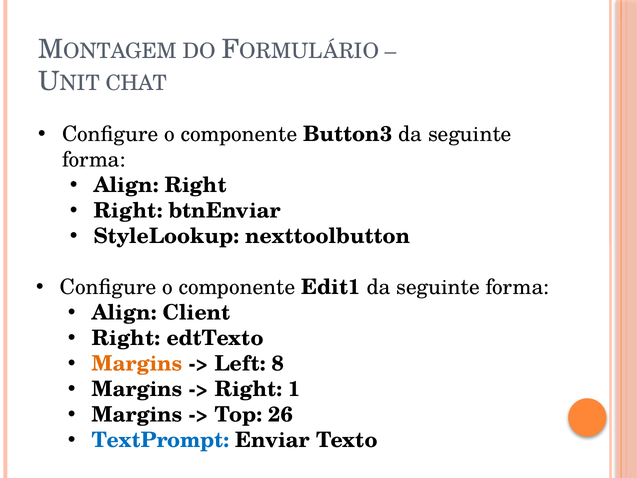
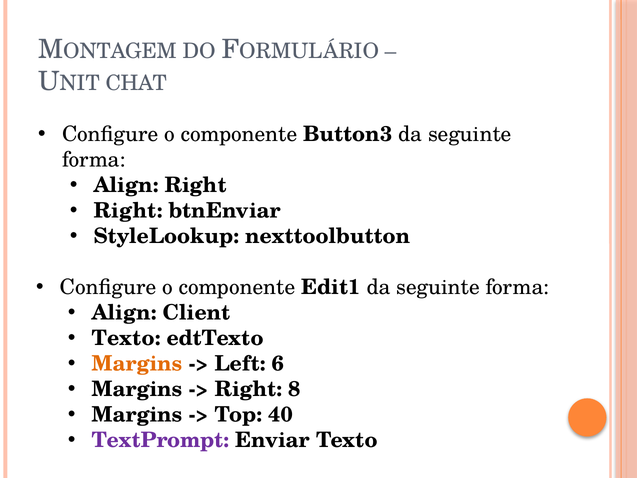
Right: Right -> Texto (126, 338)
8: 8 -> 6 (278, 364)
1: 1 -> 8 (294, 389)
26: 26 -> 40 (281, 415)
TextPrompt colour: blue -> purple (160, 440)
